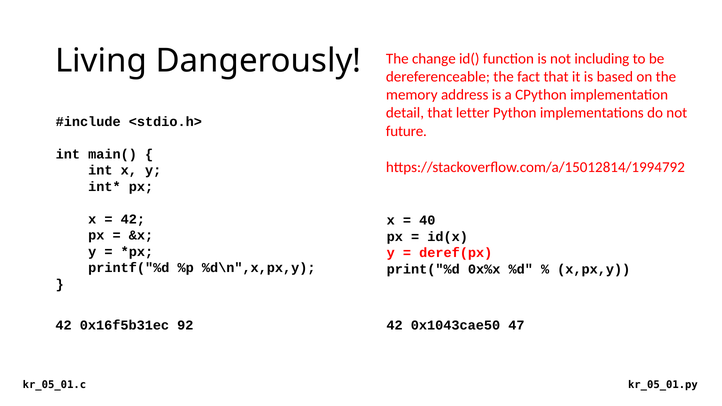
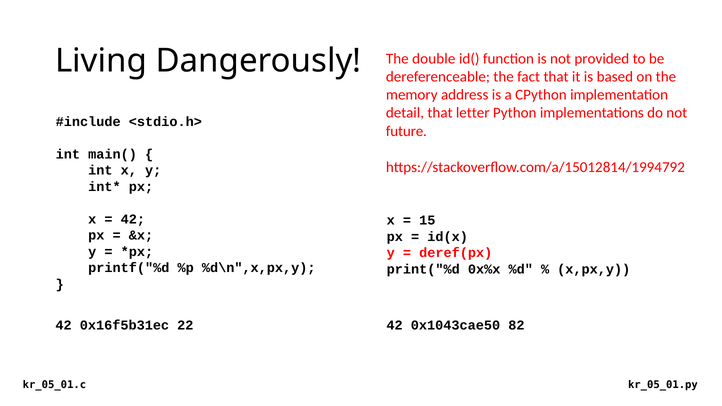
change: change -> double (434, 59)
including: including -> provided (602, 59)
40: 40 -> 15 (427, 221)
92: 92 -> 22 (185, 325)
47: 47 -> 82 (516, 325)
